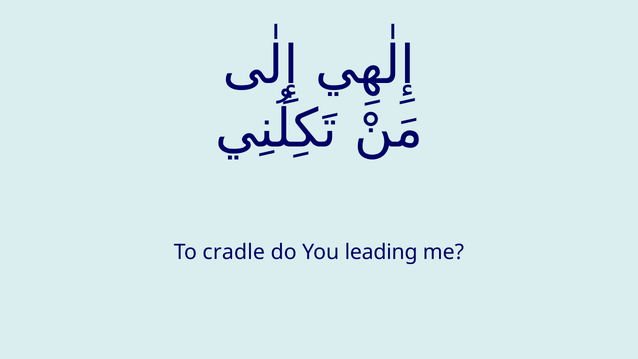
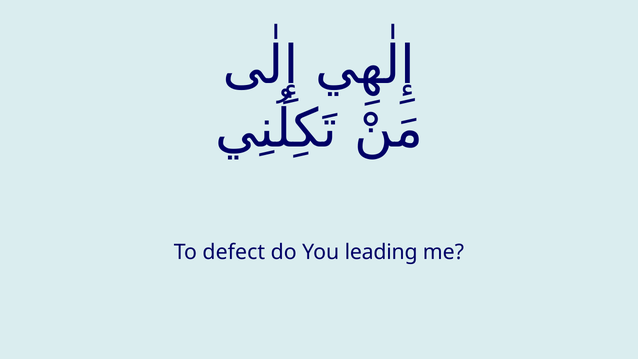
cradle: cradle -> defect (234, 252)
